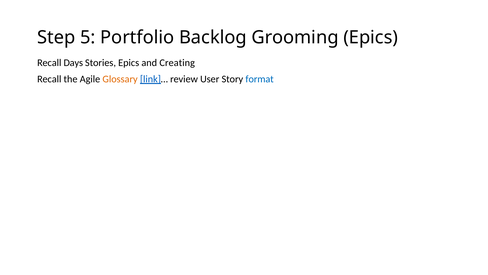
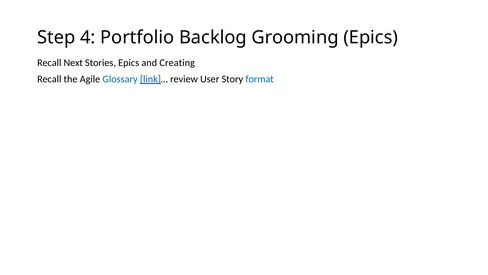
5: 5 -> 4 (88, 37)
Days: Days -> Next (73, 63)
Glossary colour: orange -> blue (120, 79)
